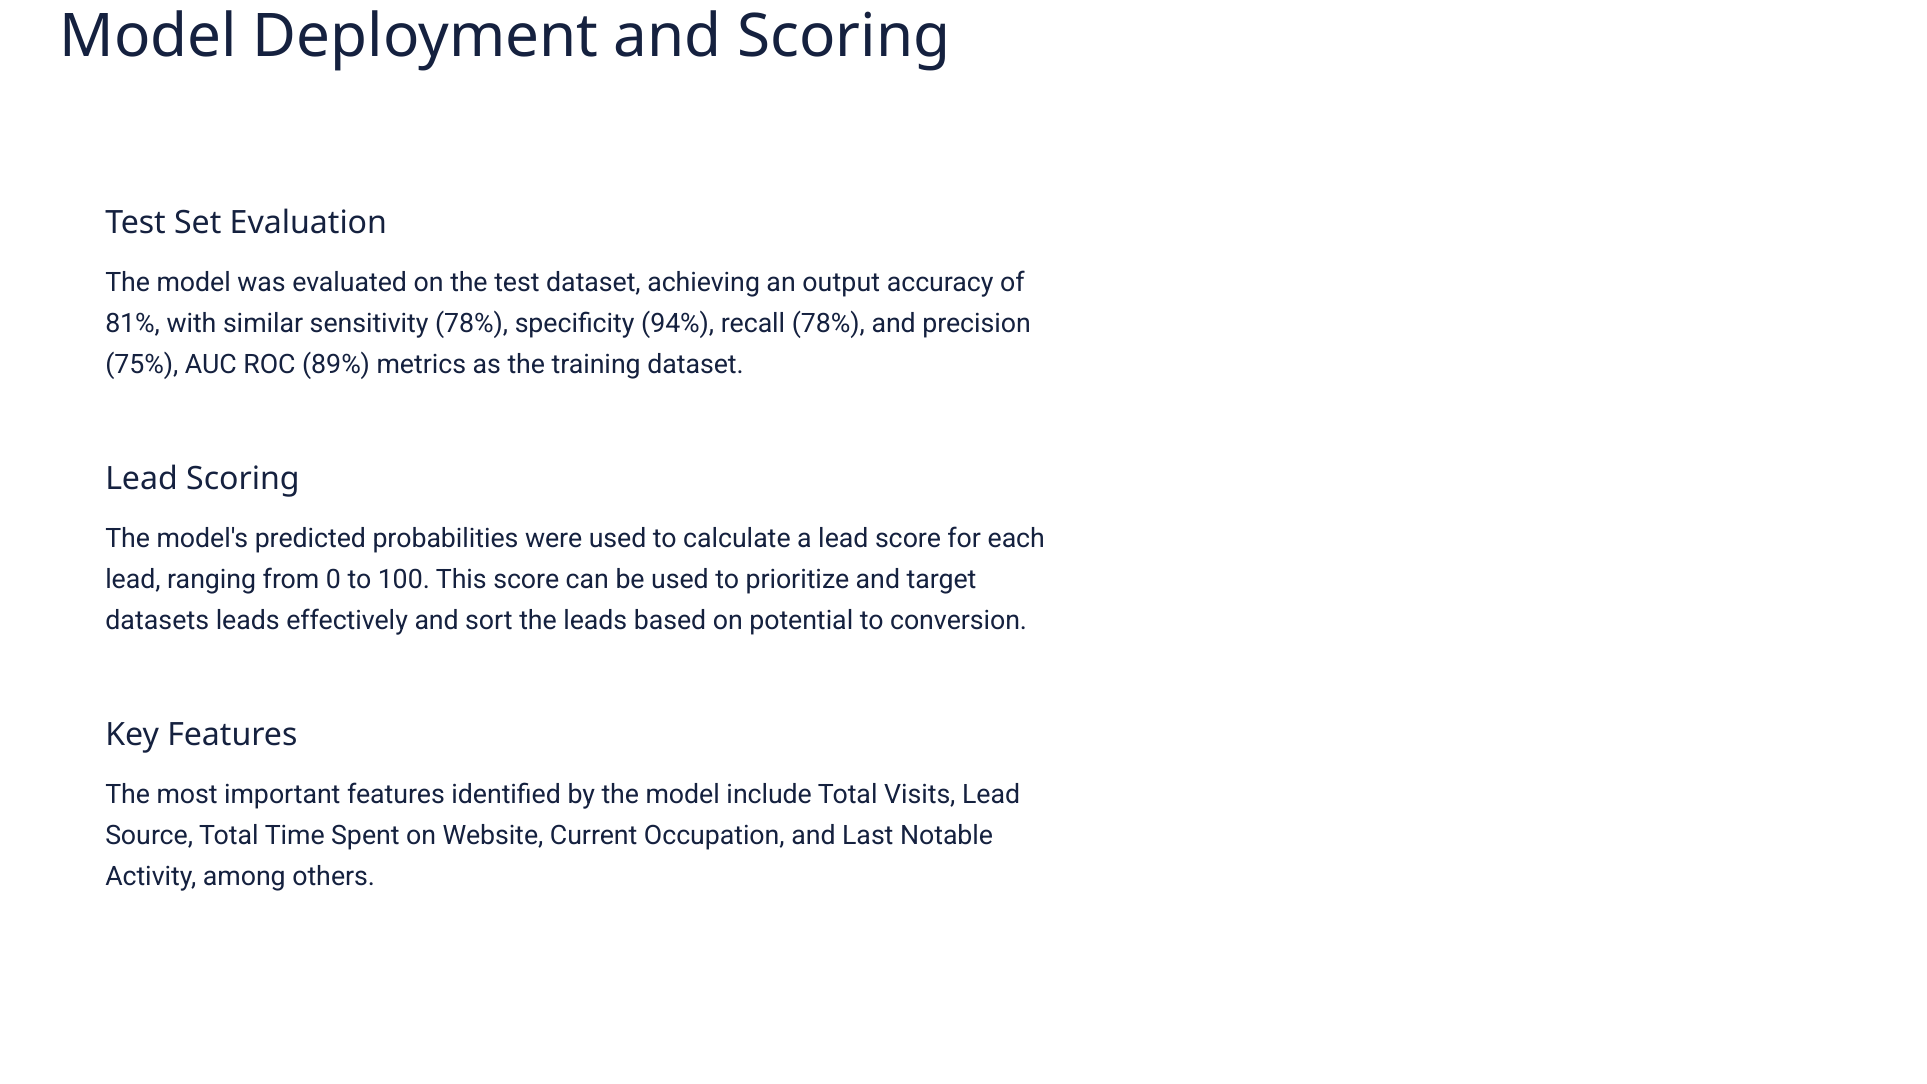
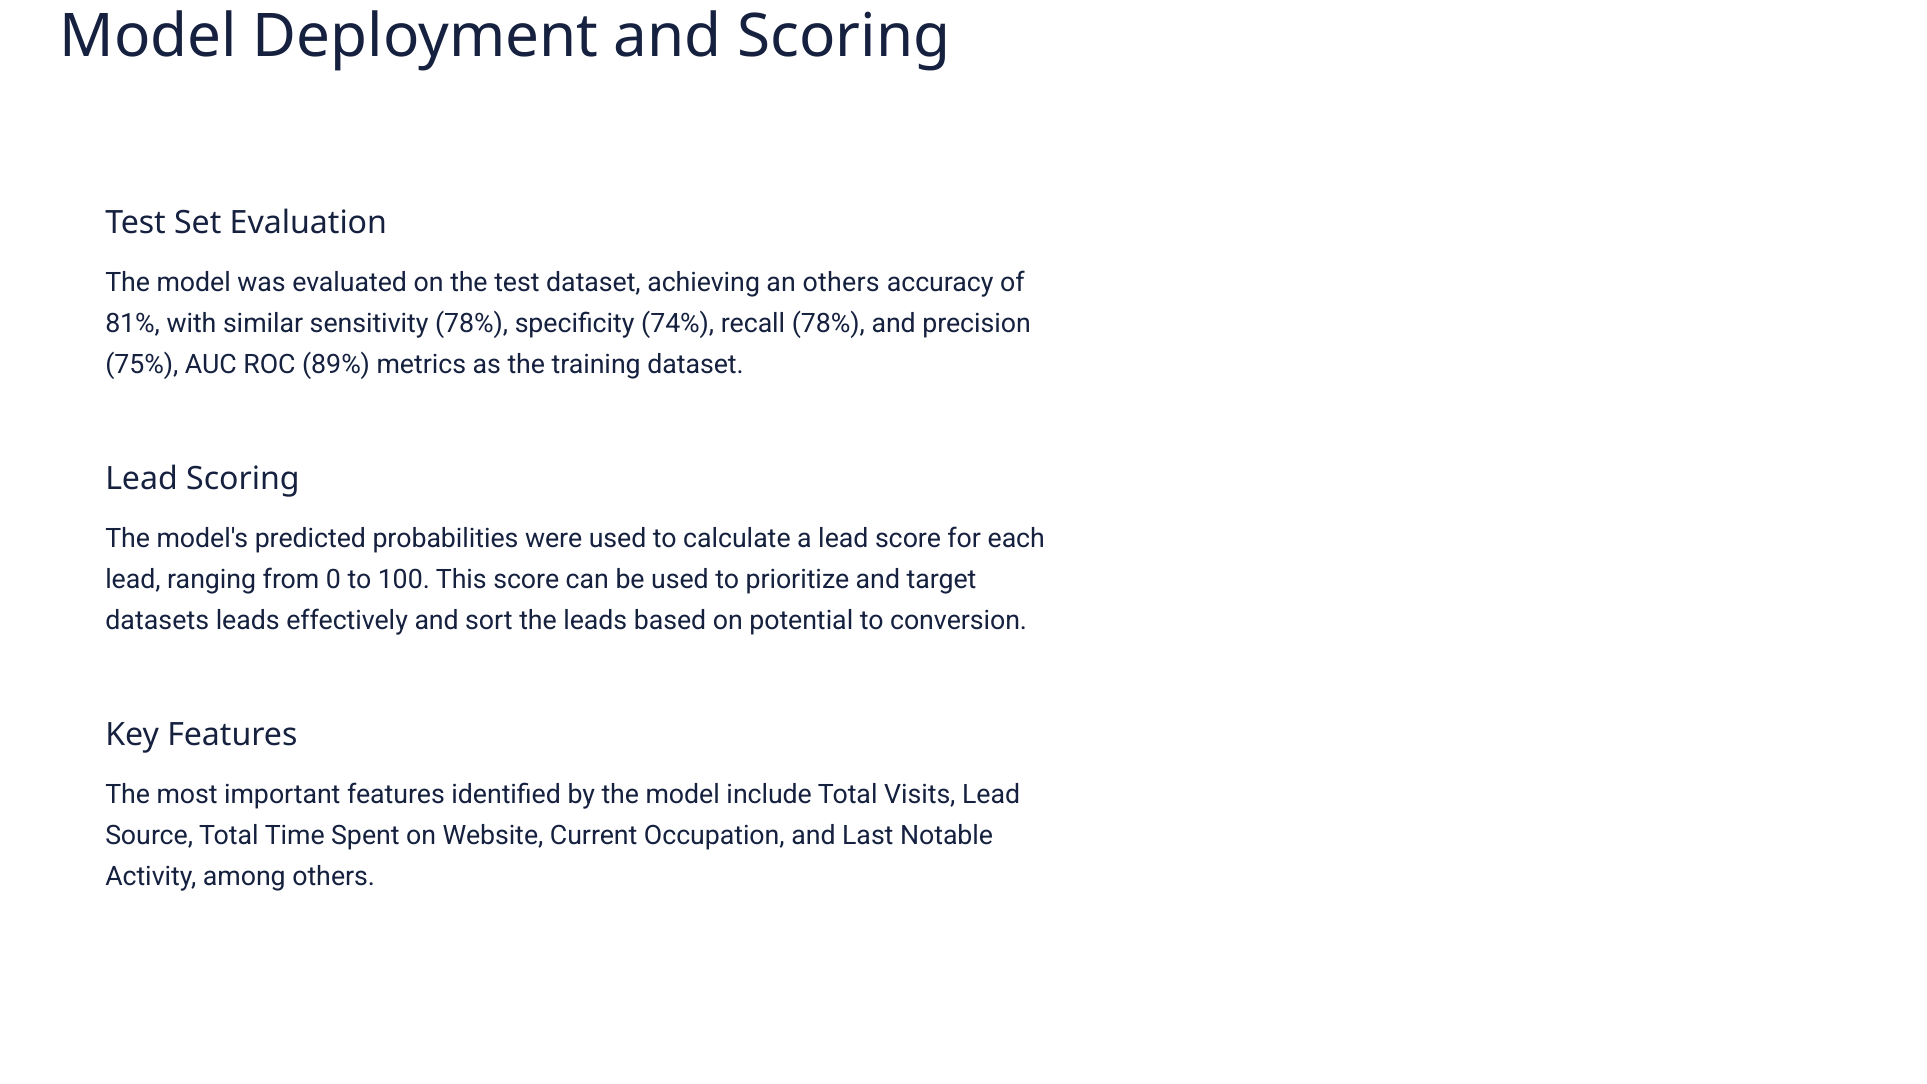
an output: output -> others (841, 282)
94%: 94% -> 74% (678, 323)
